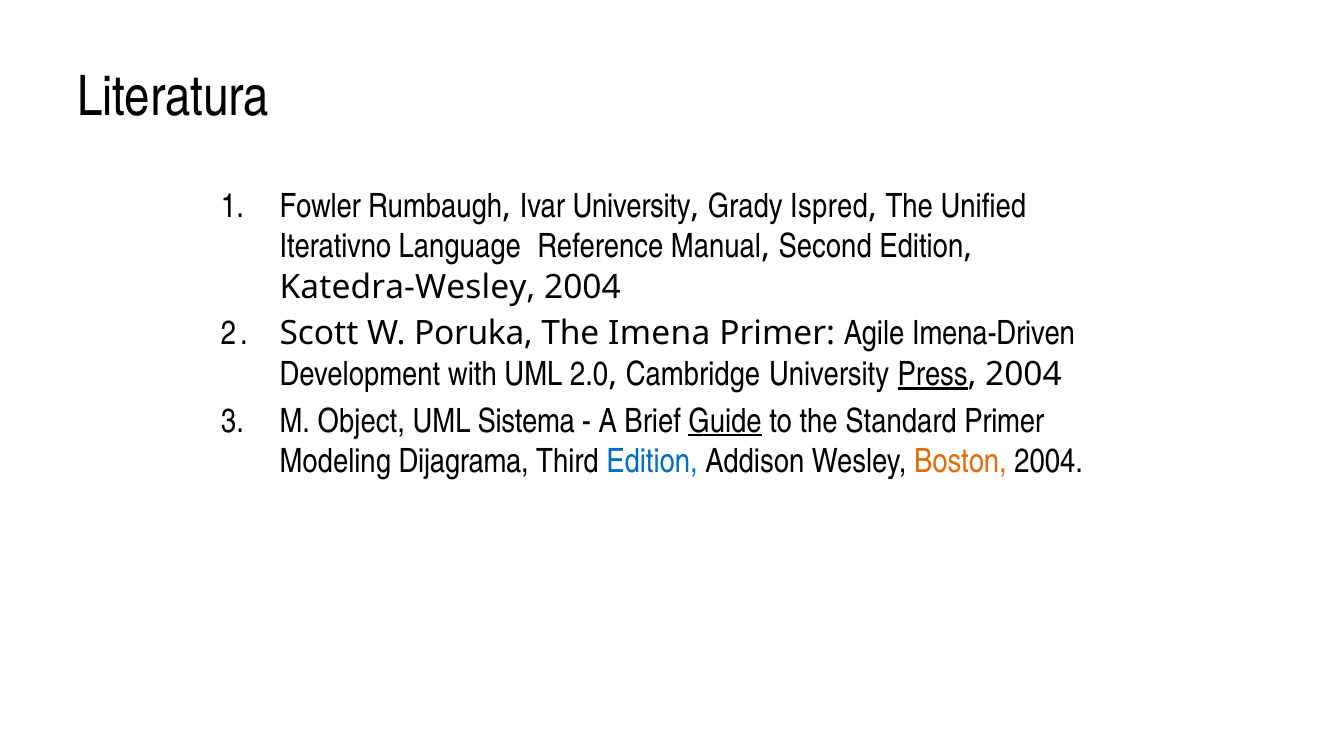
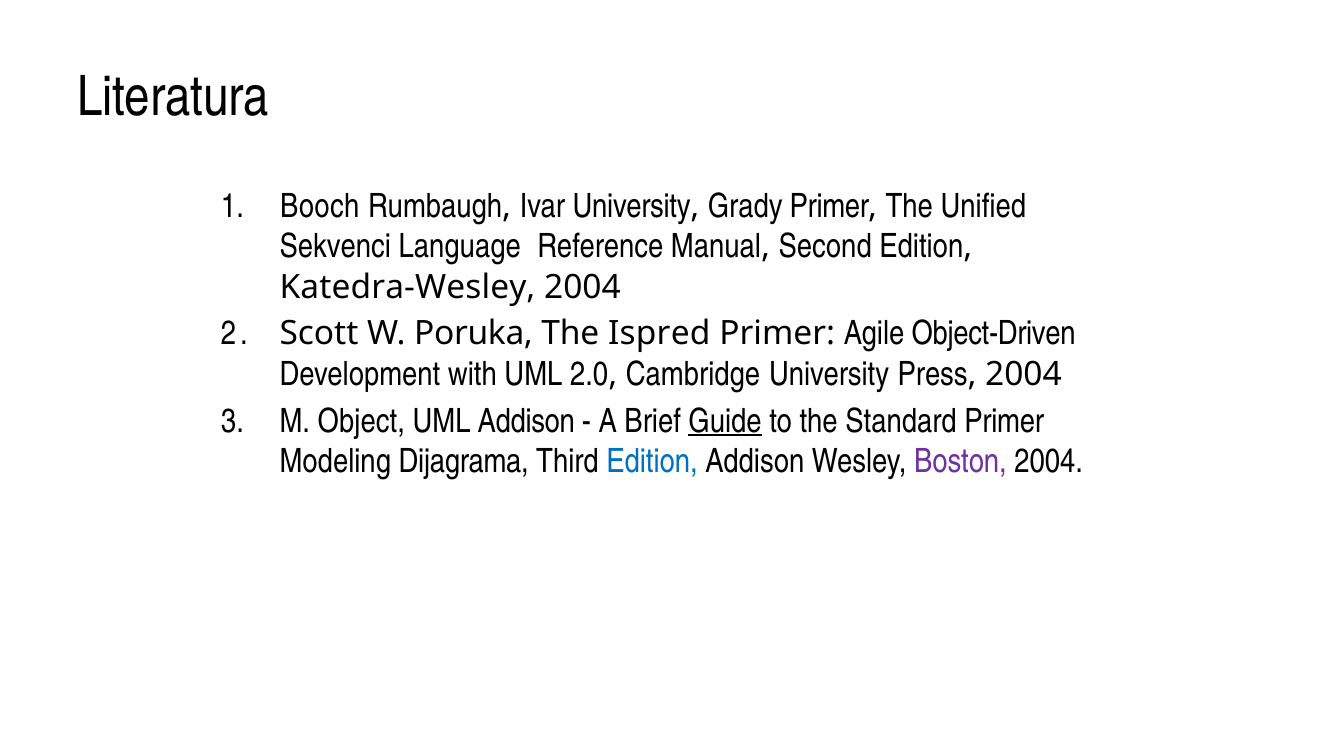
Fowler: Fowler -> Booch (320, 206)
Grady Ispred: Ispred -> Primer (829, 206)
Iterativno: Iterativno -> Sekvenci (335, 247)
Imena: Imena -> Ispred (659, 334)
Imena-Driven: Imena-Driven -> Object-Driven (994, 334)
Press underline: present -> none (933, 374)
UML Sistema: Sistema -> Addison (526, 421)
Boston colour: orange -> purple (960, 461)
